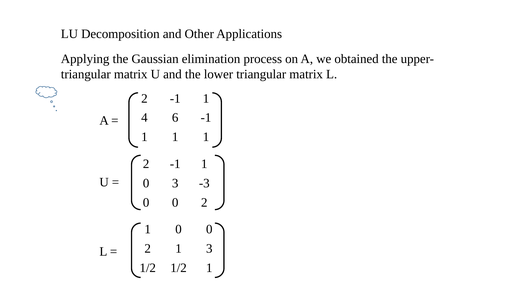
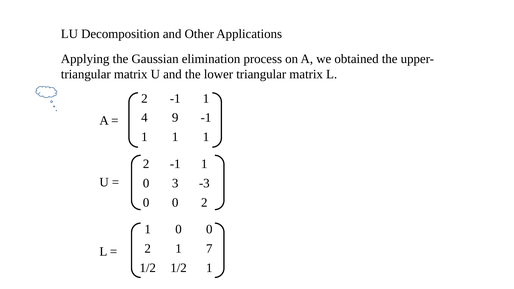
6: 6 -> 9 (175, 118)
1 3: 3 -> 7 (209, 249)
